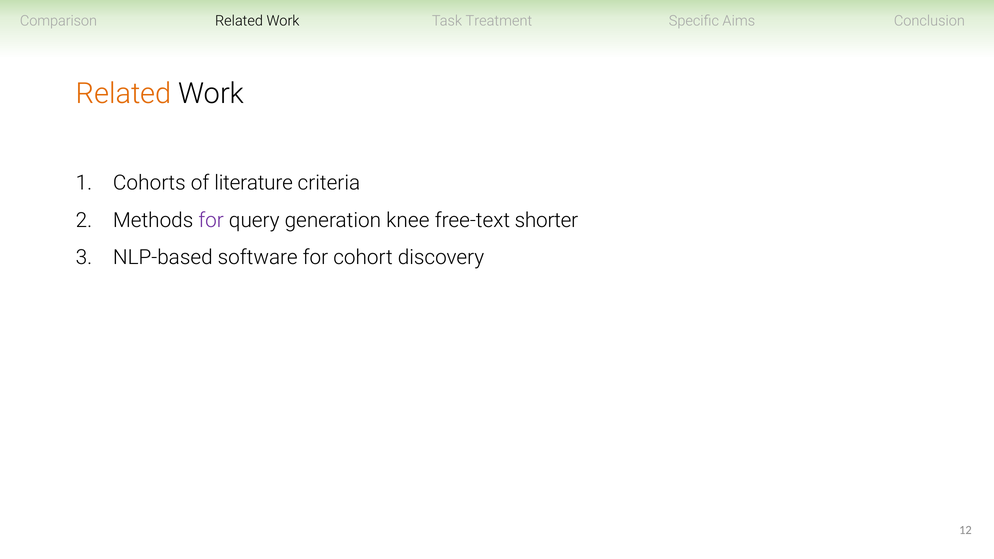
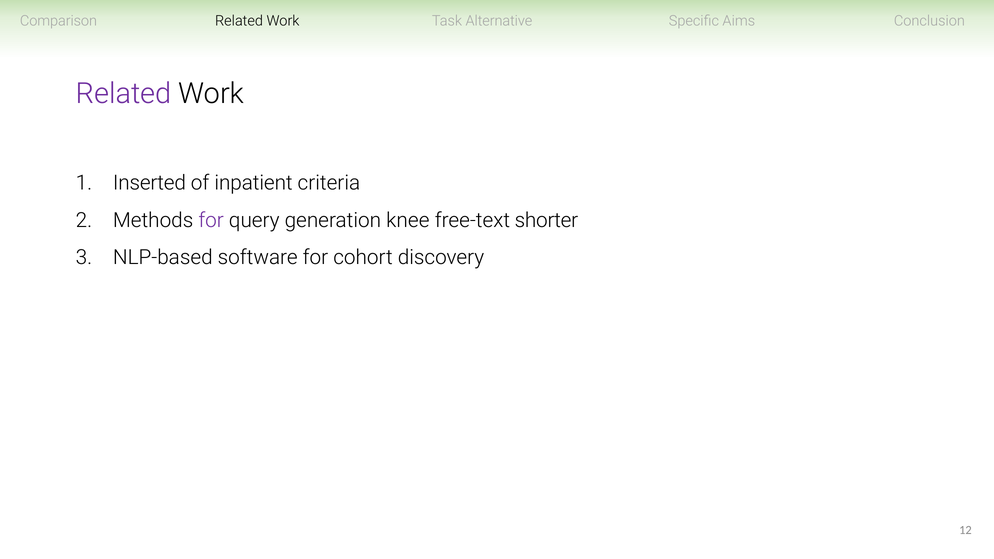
Treatment: Treatment -> Alternative (499, 21)
Related colour: orange -> purple (124, 94)
Cohorts: Cohorts -> Inserted (149, 183)
literature: literature -> inpatient (254, 183)
